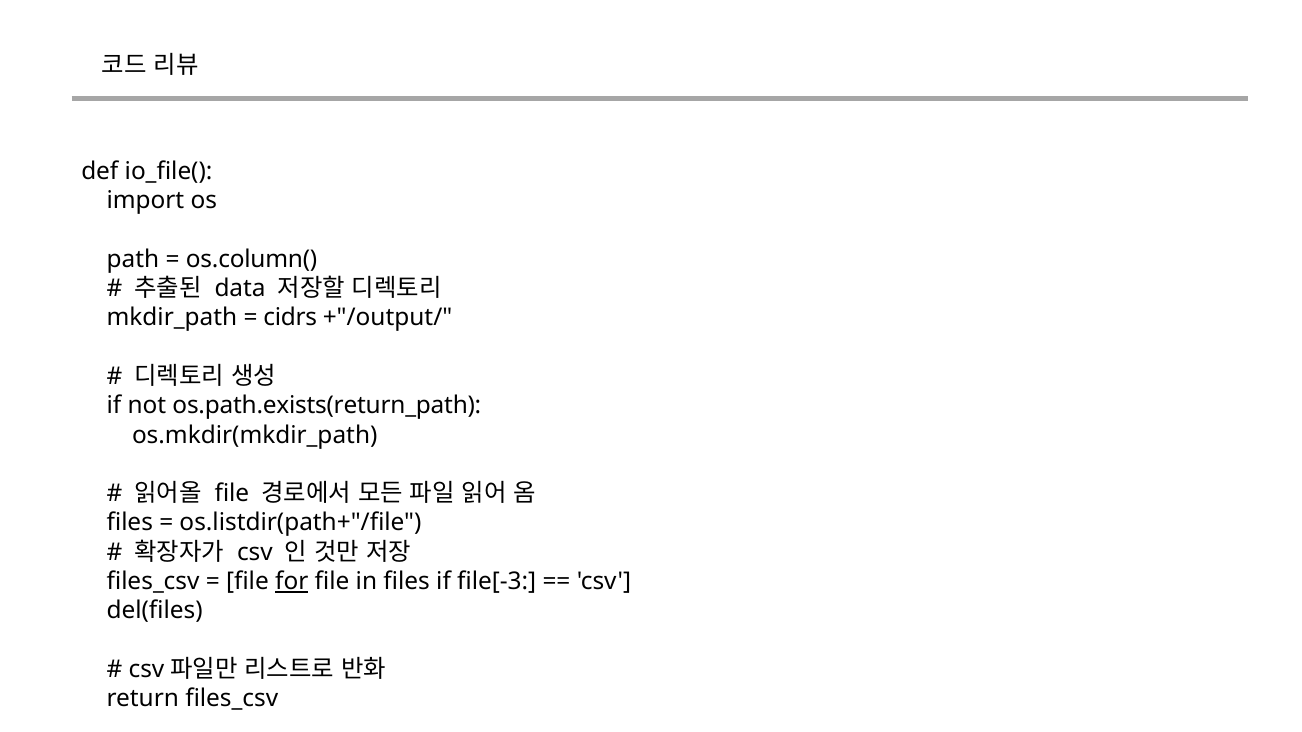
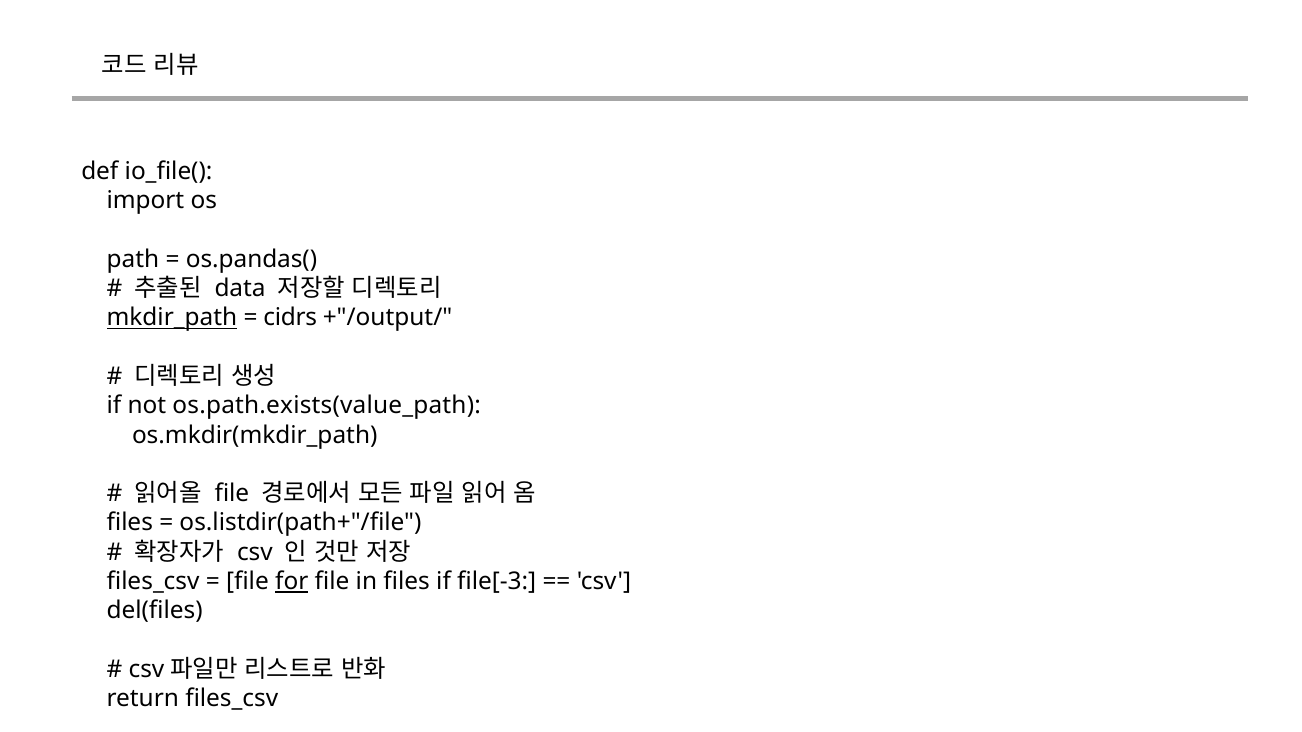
os.column(: os.column( -> os.pandas( (251, 260)
mkdir_path underline: none -> present (172, 318)
os.path.exists(return_path: os.path.exists(return_path -> os.path.exists(value_path (327, 406)
